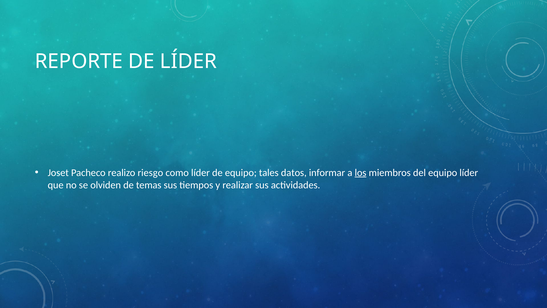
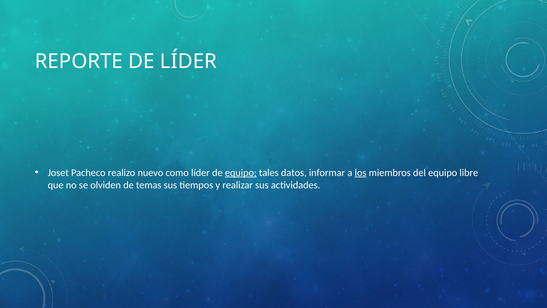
riesgo: riesgo -> nuevo (150, 173)
equipo underline: none -> present (241, 173)
equipo líder: líder -> libre (469, 173)
